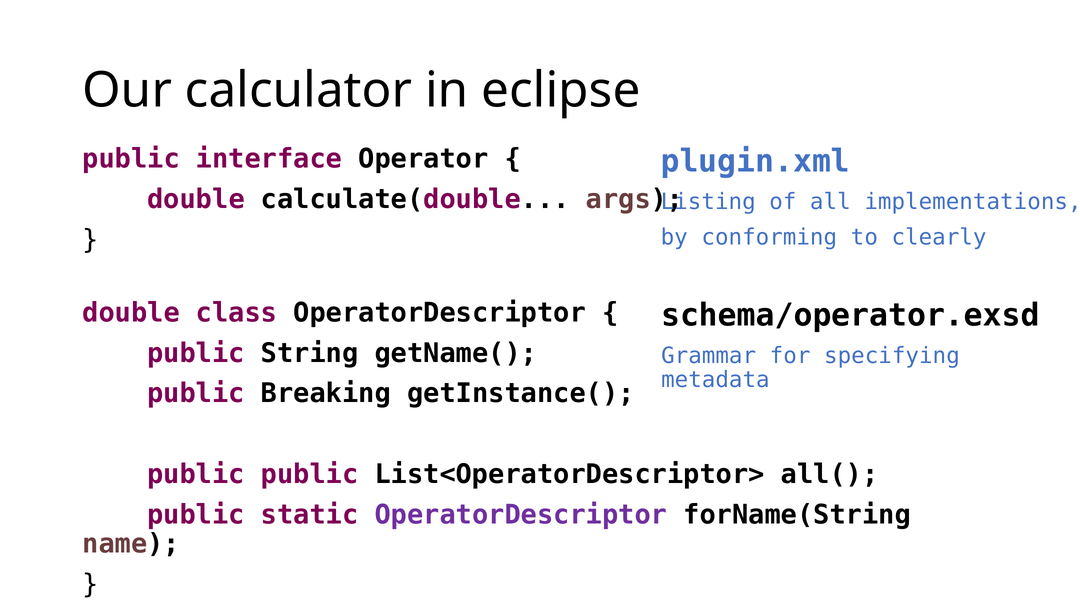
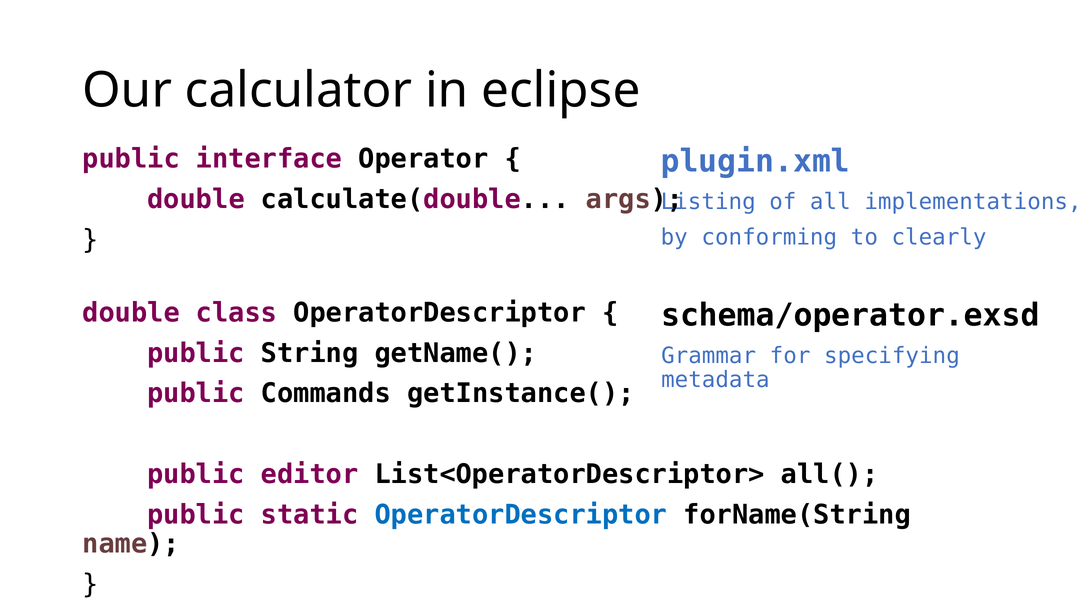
Breaking: Breaking -> Commands (326, 394)
public public: public -> editor (310, 475)
OperatorDescriptor colour: purple -> blue (521, 515)
